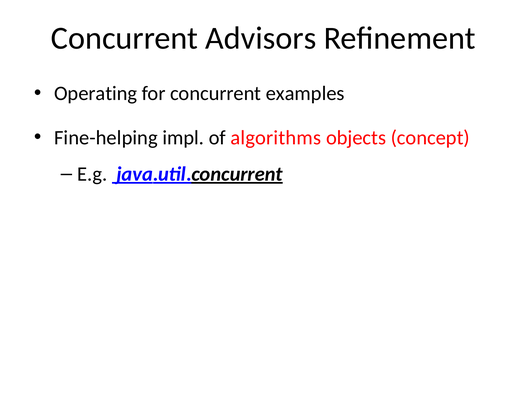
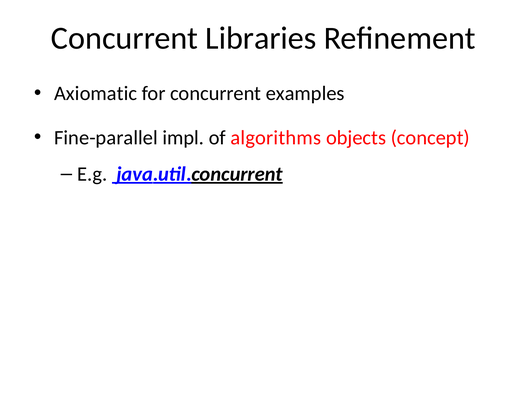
Advisors: Advisors -> Libraries (261, 38)
Operating: Operating -> Axiomatic (96, 94)
Fine-helping: Fine-helping -> Fine-parallel (106, 138)
